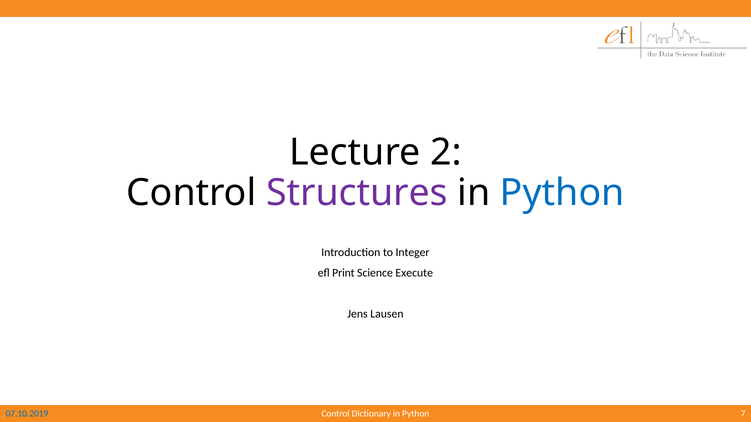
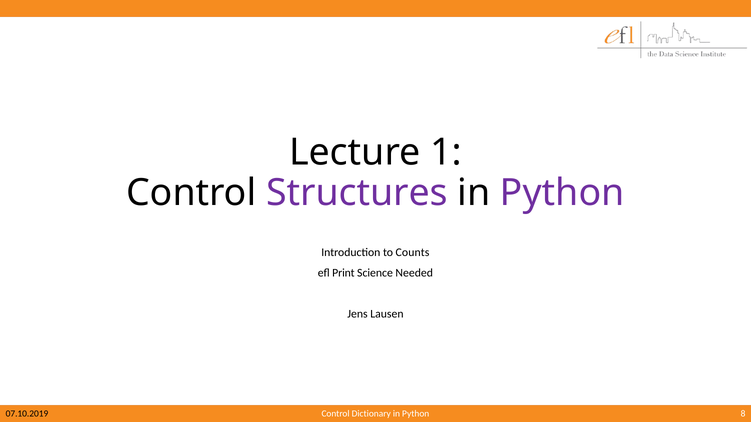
2: 2 -> 1 (446, 152)
Python colour: blue -> purple (562, 193)
Integer: Integer -> Counts (412, 253)
Execute: Execute -> Needed (414, 273)
7: 7 -> 8 (743, 414)
07.10.2019 colour: blue -> black (27, 414)
